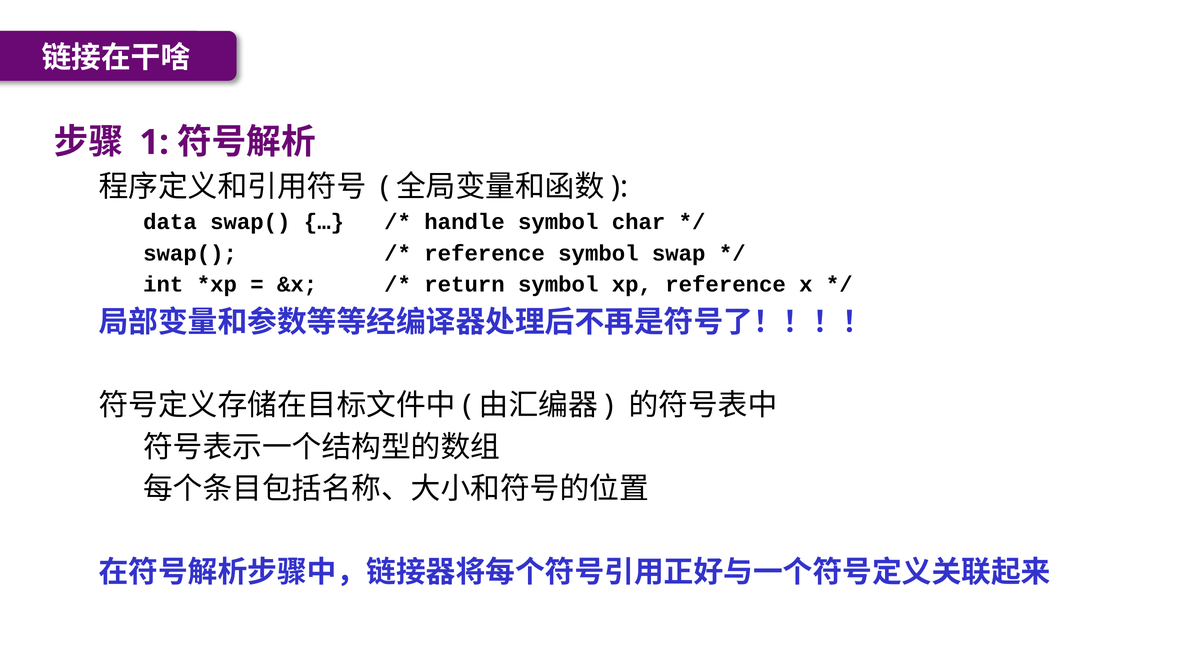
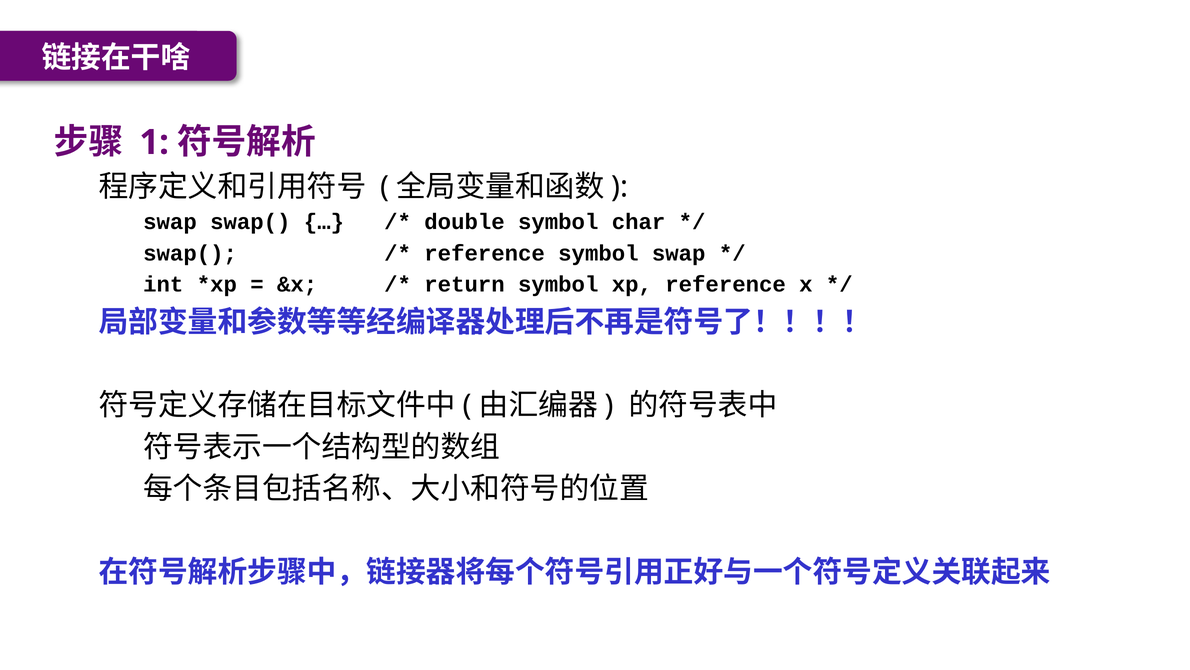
data: data -> swap (170, 222)
handle: handle -> double (465, 222)
